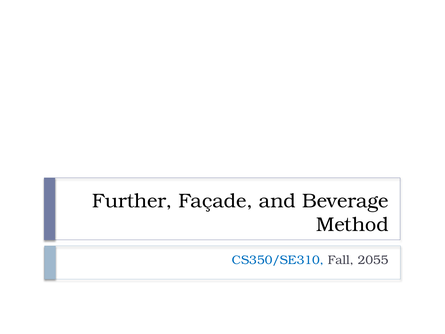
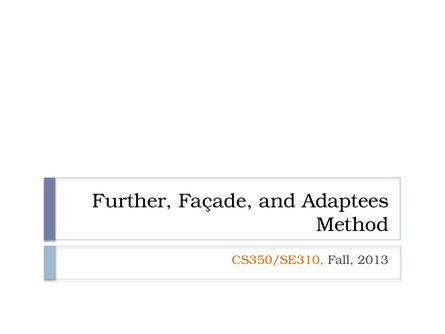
Beverage: Beverage -> Adaptees (345, 201)
CS350/SE310 colour: blue -> orange (278, 260)
2055: 2055 -> 2013 (373, 260)
